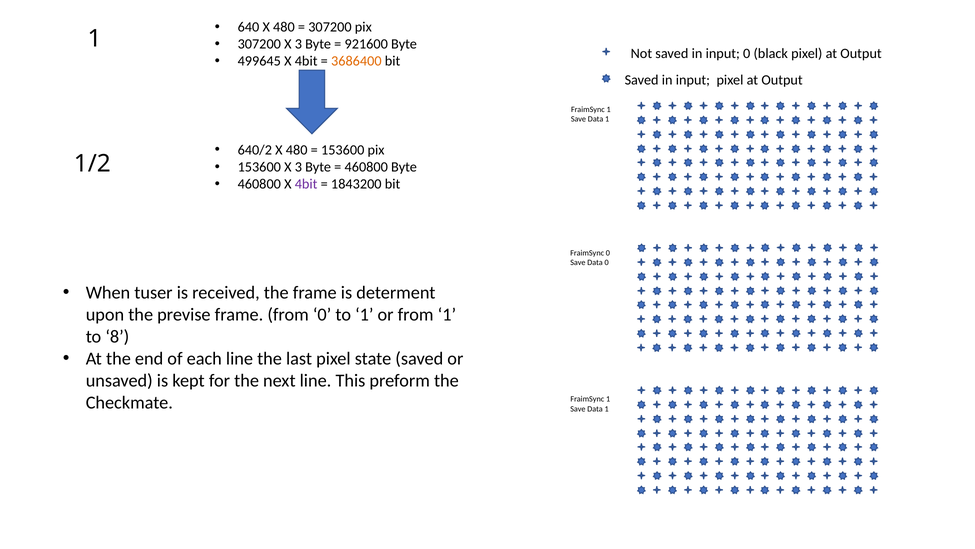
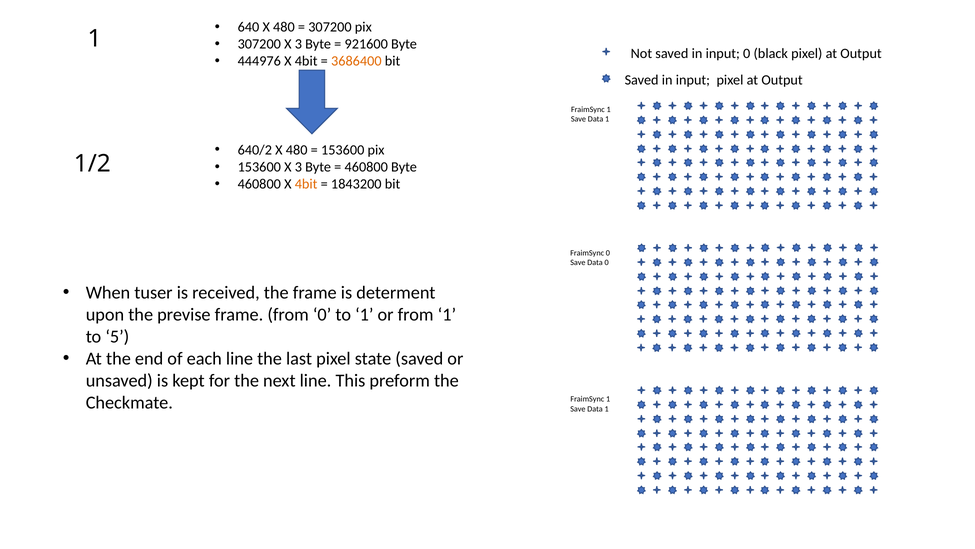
499645: 499645 -> 444976 (259, 61)
4bit colour: purple -> orange (306, 184)
8: 8 -> 5 (117, 336)
